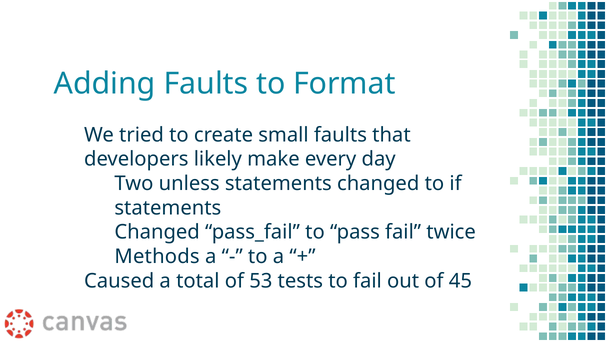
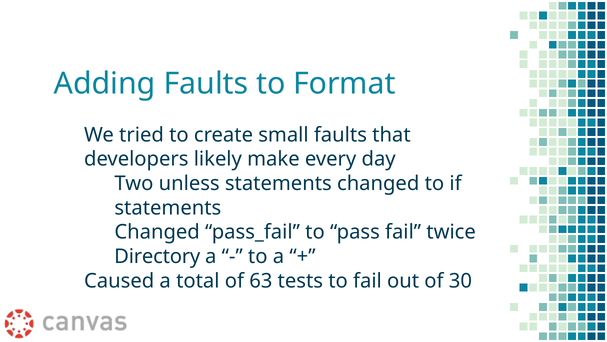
Methods: Methods -> Directory (157, 256)
53: 53 -> 63 (261, 280)
45: 45 -> 30 (460, 280)
